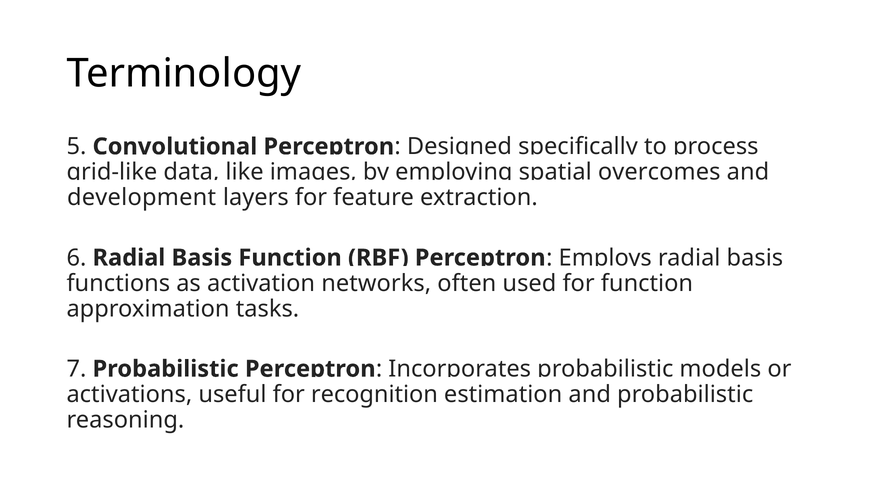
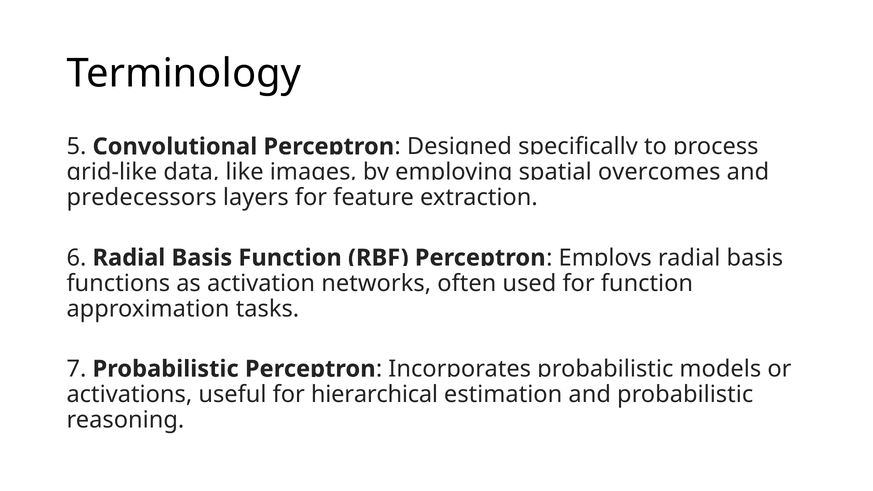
development: development -> predecessors (142, 198)
recognition: recognition -> hierarchical (375, 394)
